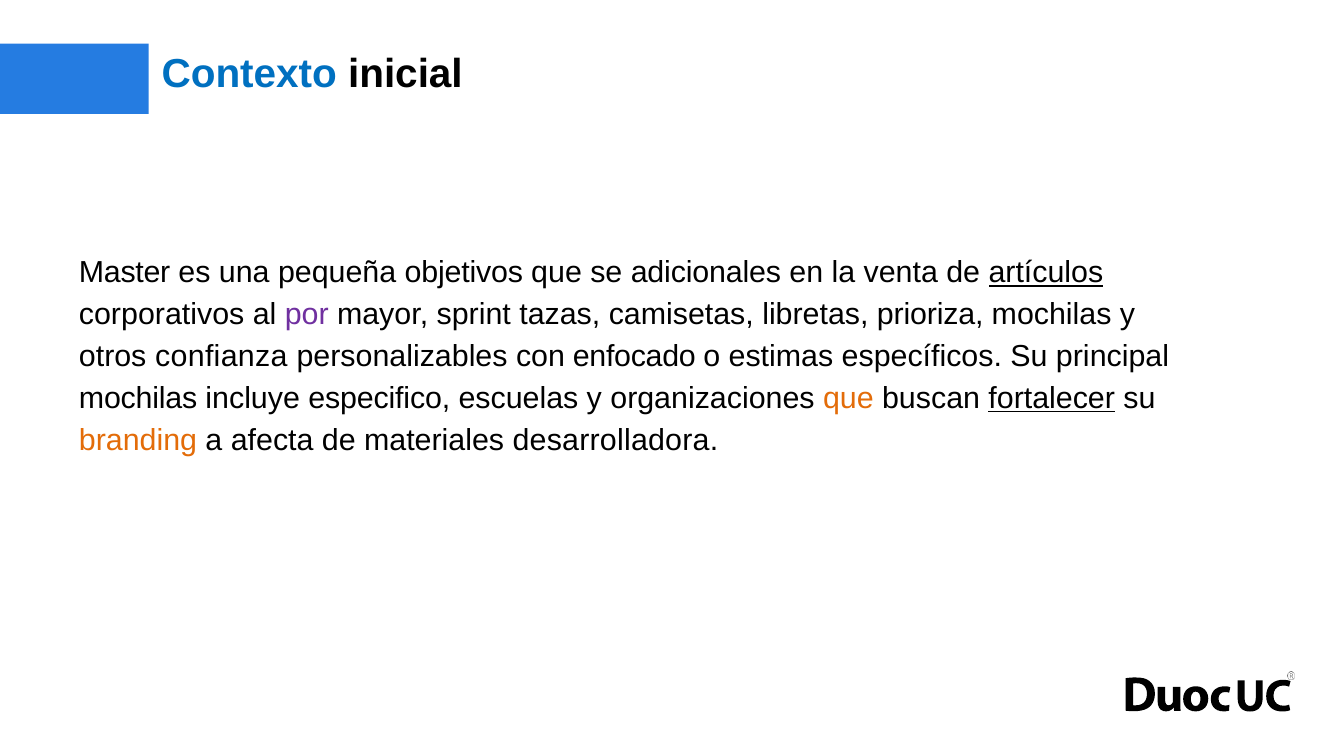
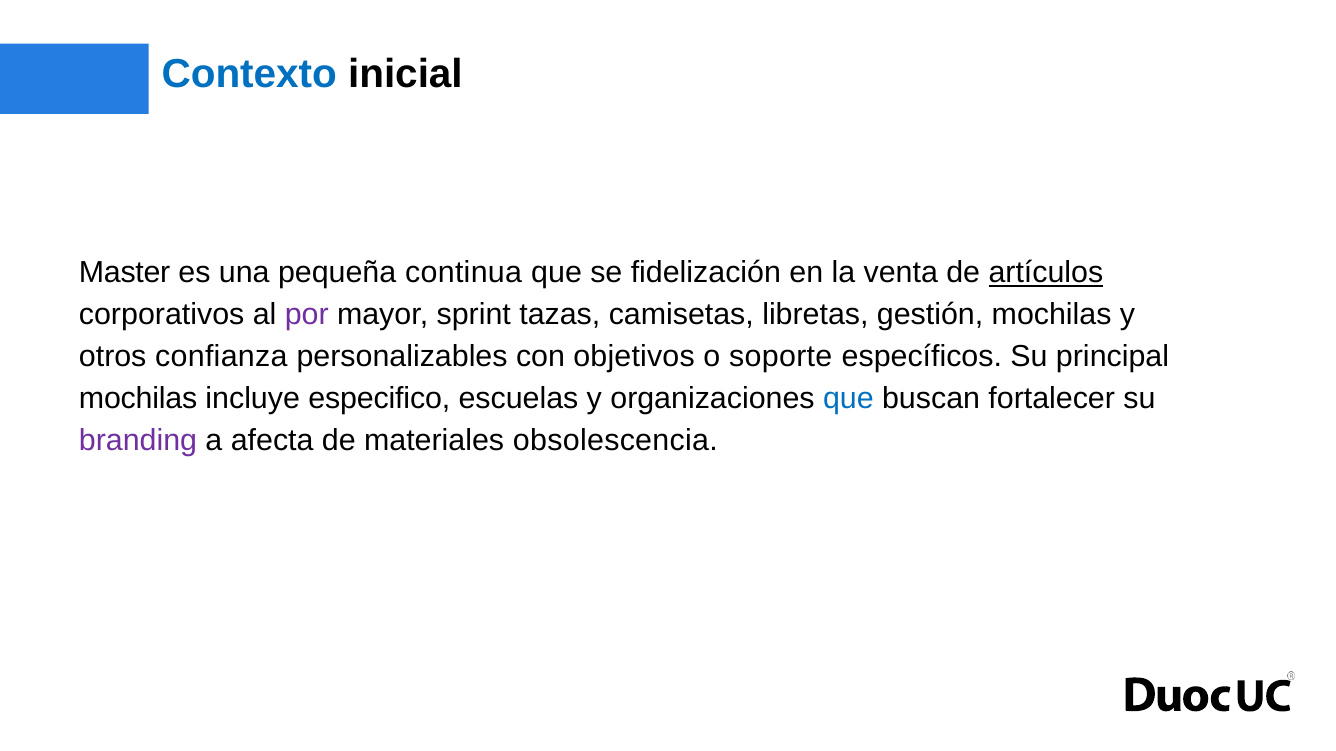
objetivos: objetivos -> continua (464, 273)
adicionales: adicionales -> fidelización (706, 273)
prioriza: prioriza -> gestión (930, 315)
enfocado: enfocado -> objetivos (634, 357)
estimas: estimas -> soporte (781, 357)
que colour: orange -> blue (848, 399)
fortalecer underline: present -> none (1052, 399)
branding colour: orange -> purple (138, 441)
desarrolladora: desarrolladora -> obsolescencia (615, 441)
